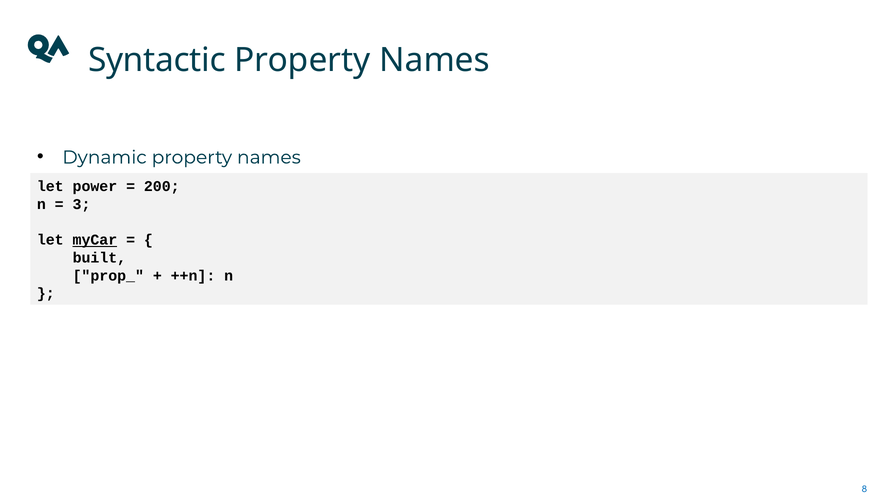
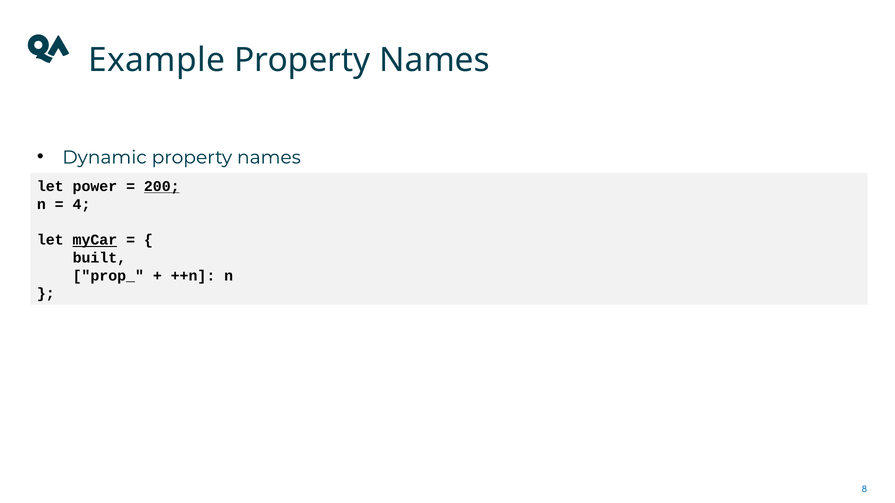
Syntactic: Syntactic -> Example (157, 60)
200 underline: none -> present (162, 186)
3: 3 -> 4 (82, 204)
